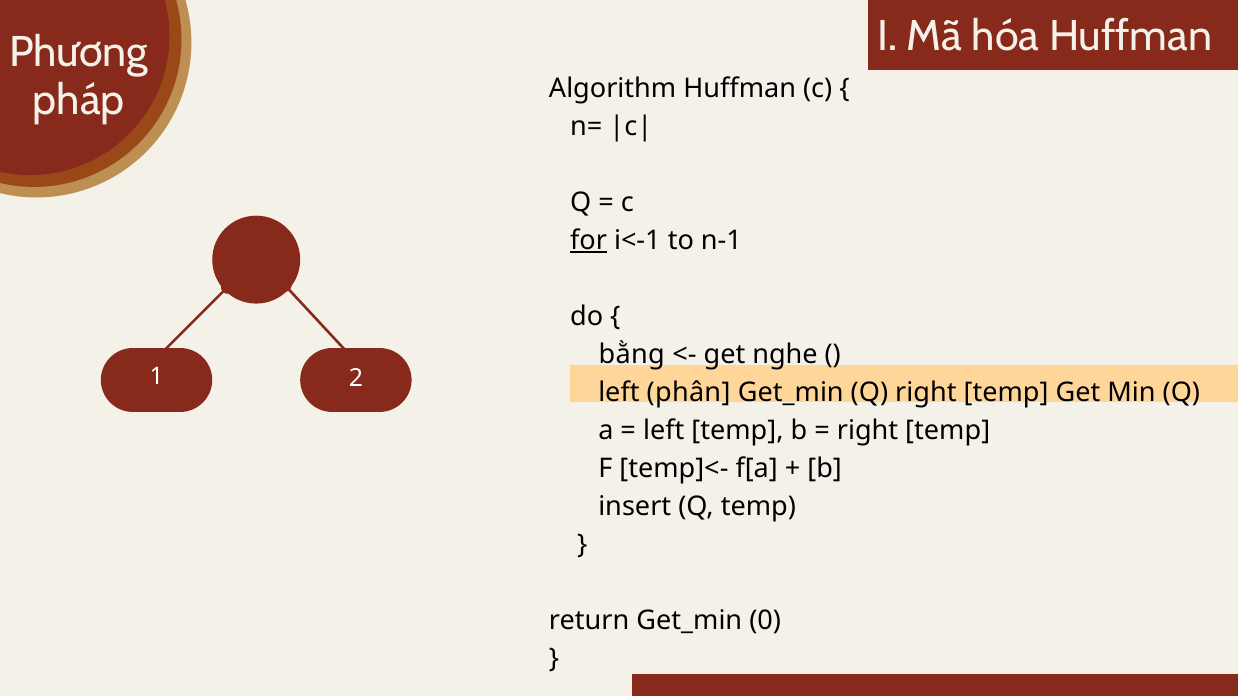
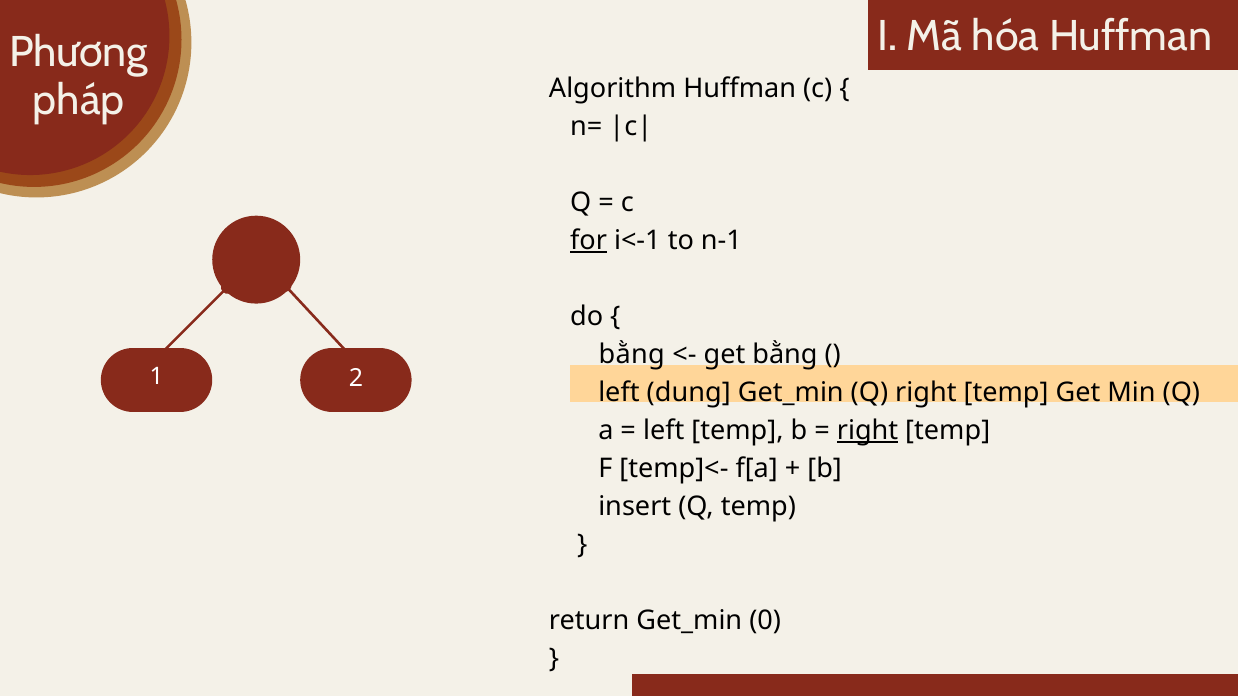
get nghe: nghe -> bằng (785, 355)
phân: phân -> dung (689, 393)
right underline: none -> present (868, 431)
